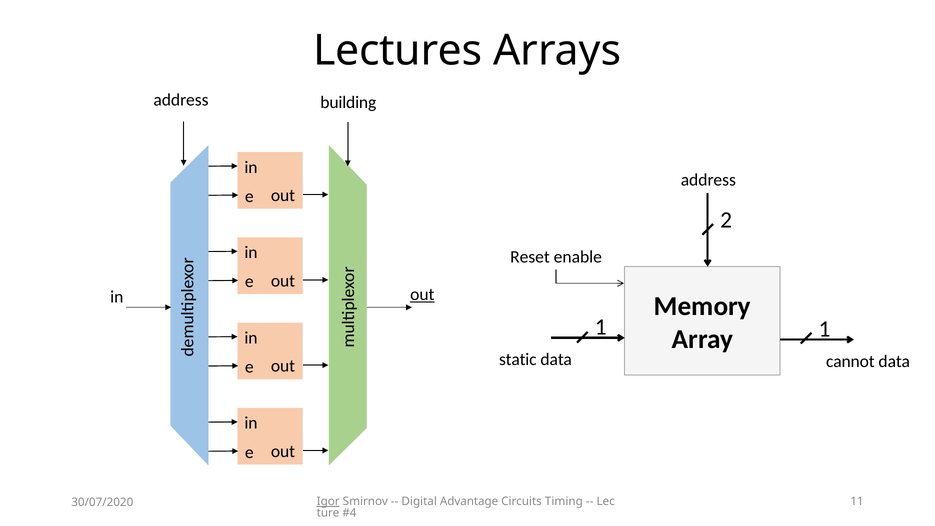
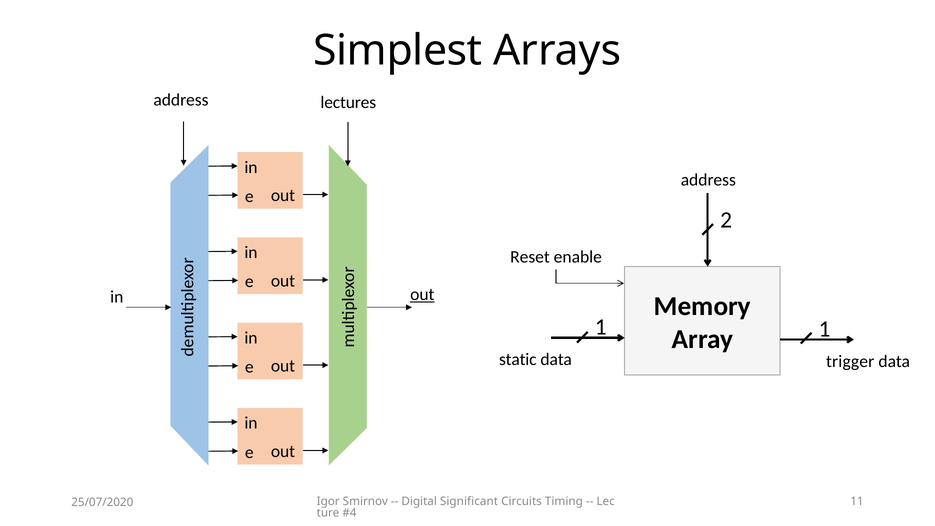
Lectures: Lectures -> Simplest (398, 51)
building: building -> lectures (348, 103)
cannot: cannot -> trigger (850, 361)
Igor underline: present -> none (328, 501)
Advantage: Advantage -> Significant (469, 501)
30/07/2020: 30/07/2020 -> 25/07/2020 (102, 502)
